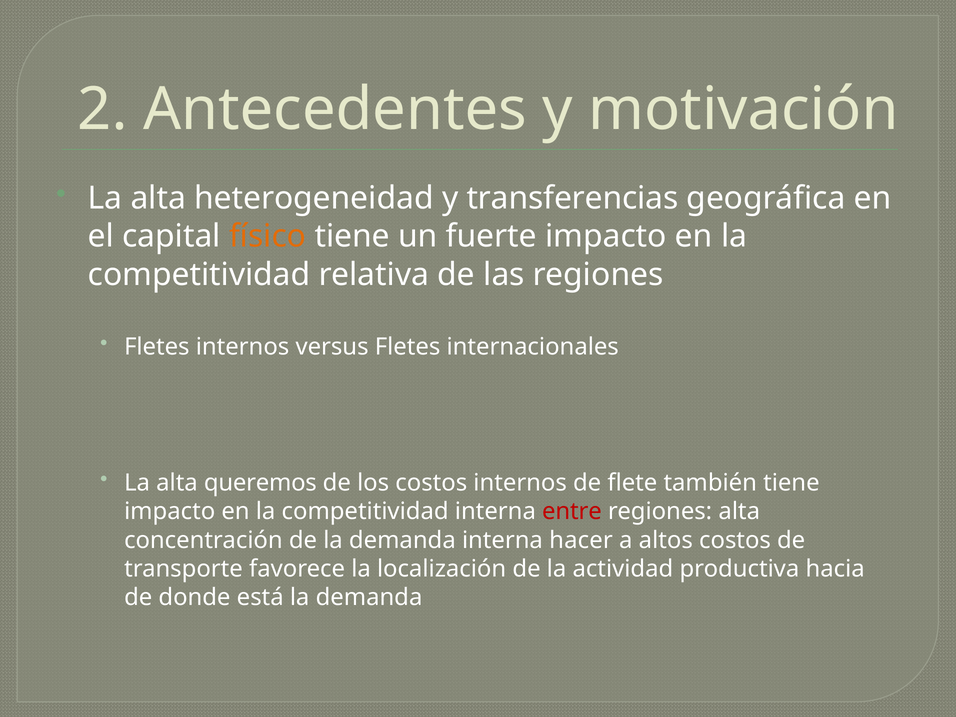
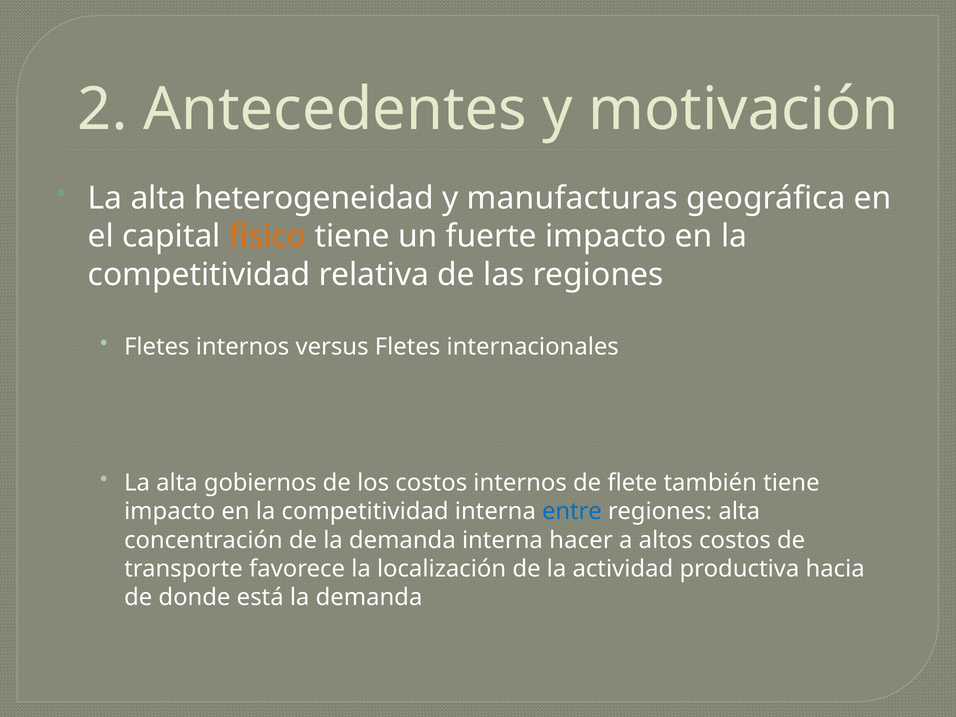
transferencias: transferencias -> manufacturas (572, 198)
queremos: queremos -> gobiernos (260, 483)
entre colour: red -> blue (572, 511)
